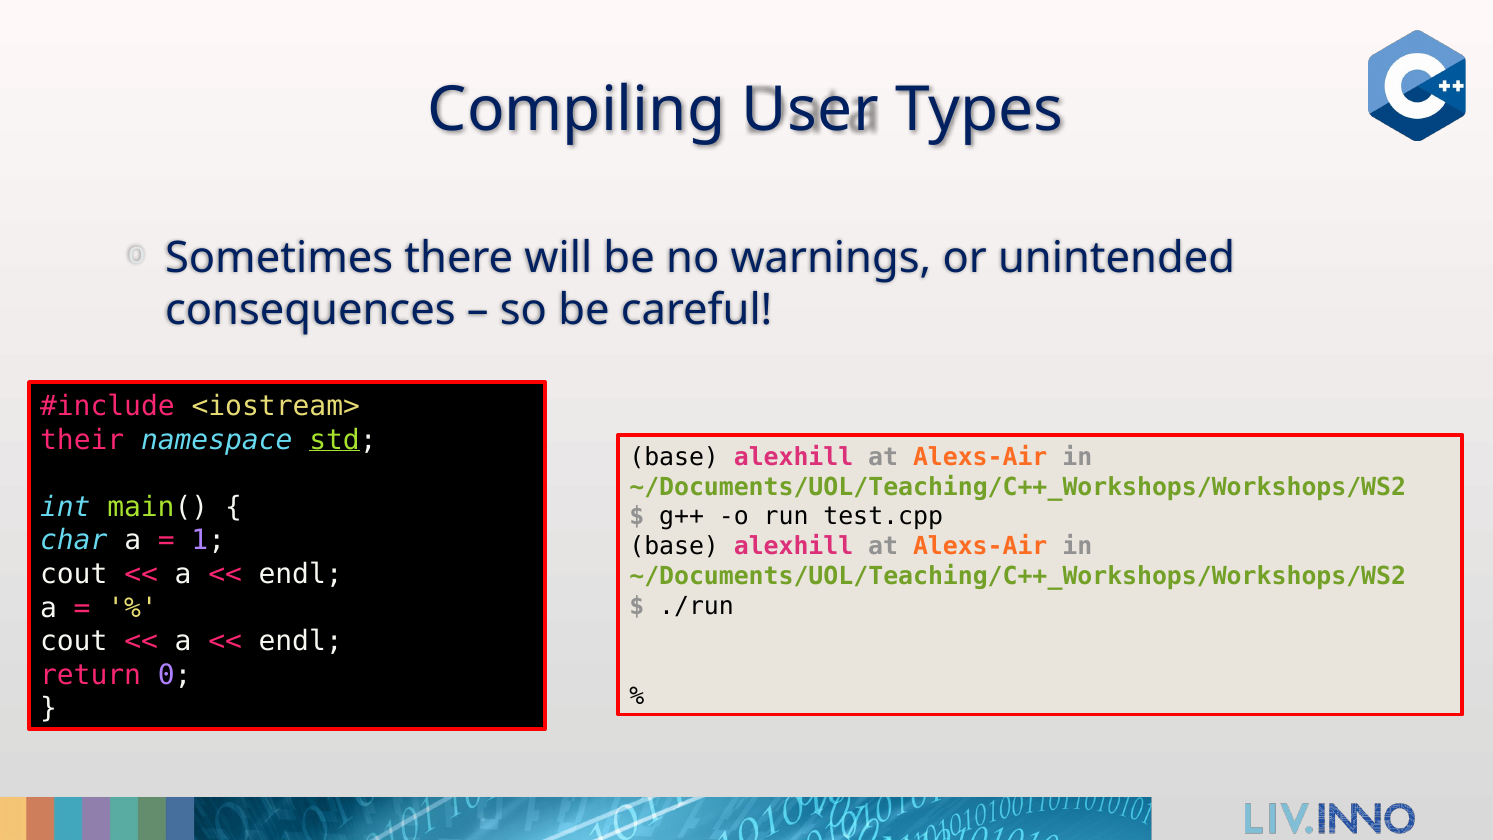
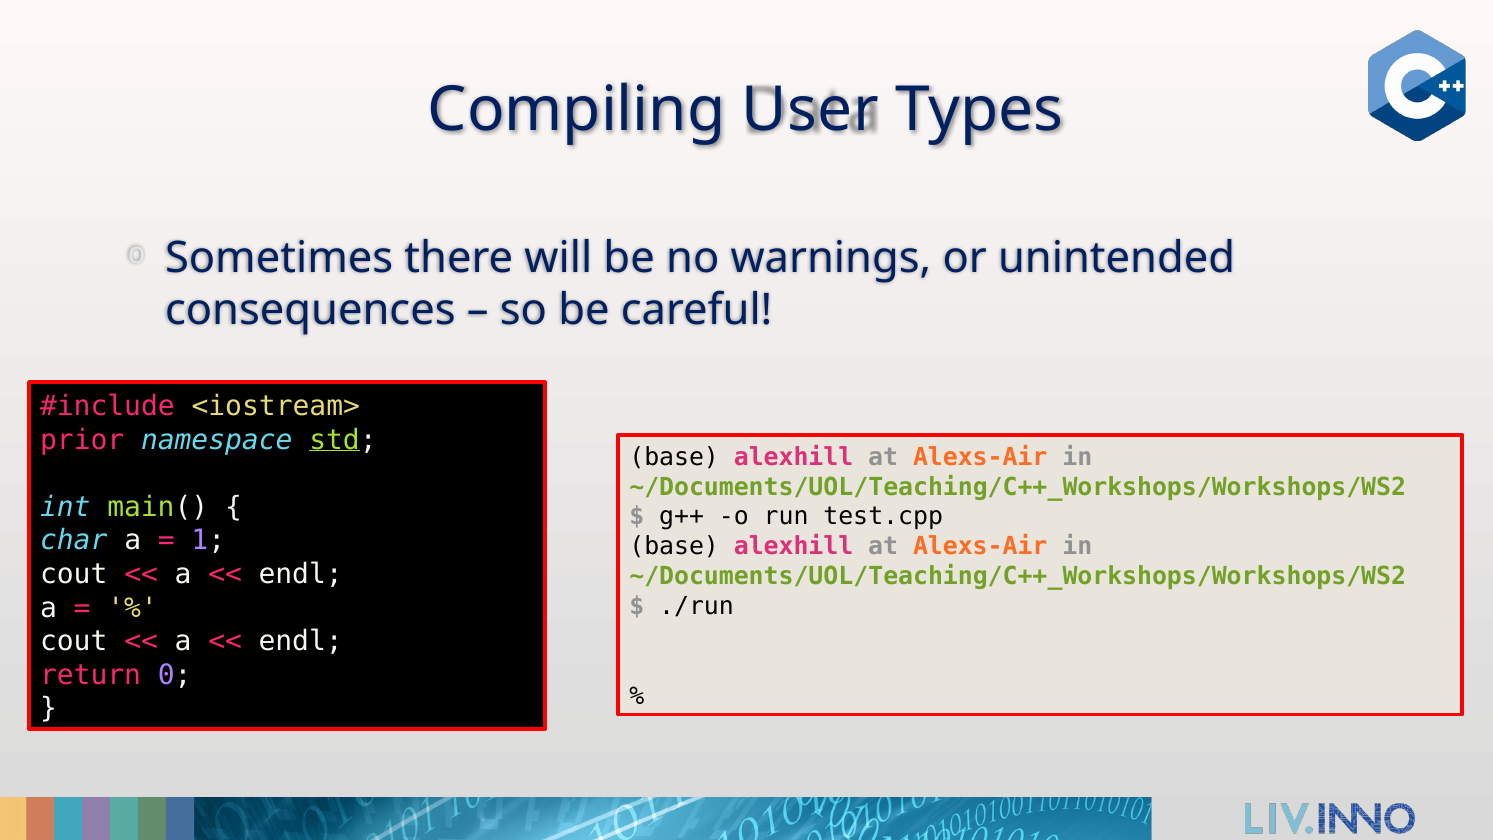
their: their -> prior (82, 440)
